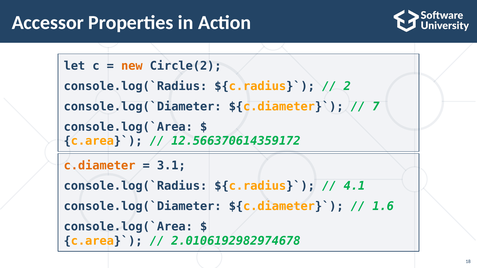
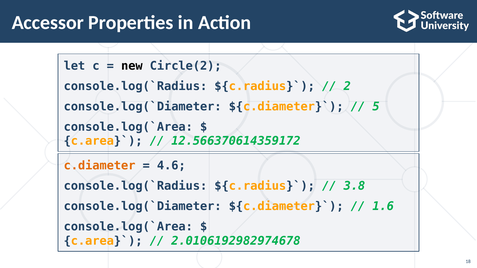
new colour: orange -> black (132, 66)
7: 7 -> 5 (376, 107)
3.1: 3.1 -> 4.6 (171, 166)
4.1: 4.1 -> 3.8 (354, 186)
